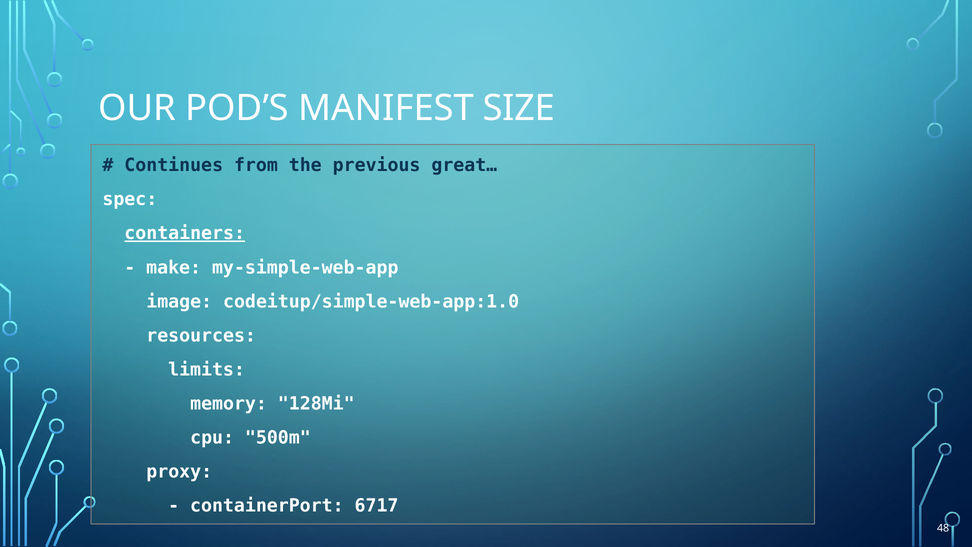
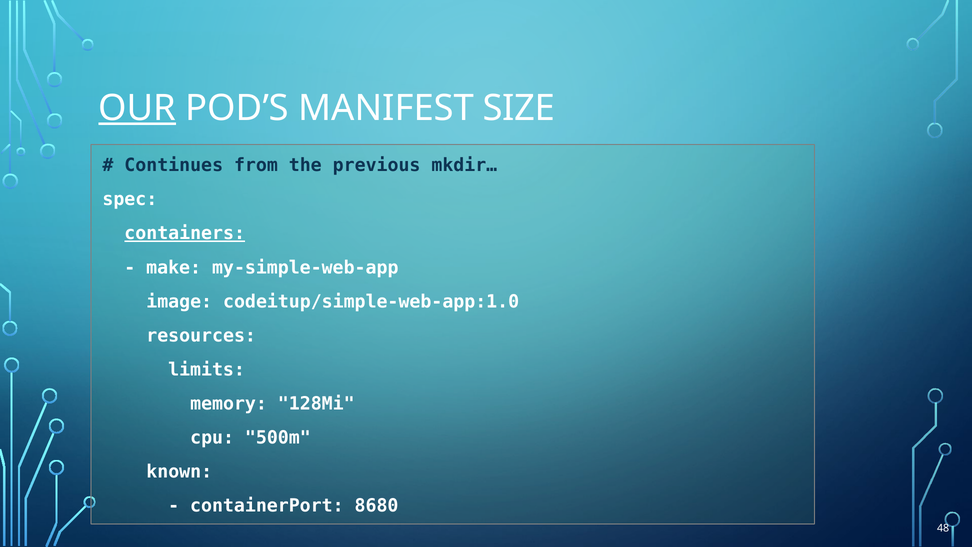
OUR underline: none -> present (137, 108)
great…: great… -> mkdir… (464, 165)
proxy: proxy -> known (179, 472)
6717: 6717 -> 8680 (377, 506)
